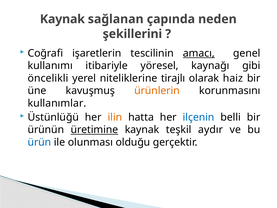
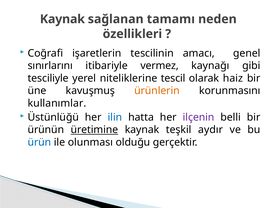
çapında: çapında -> tamamı (171, 19)
şekillerini: şekillerini -> özellikleri (132, 34)
amacı underline: present -> none (199, 53)
kullanımı: kullanımı -> sınırlarını (50, 66)
yöresel: yöresel -> vermez (160, 66)
öncelikli: öncelikli -> tesciliyle (48, 78)
tirajlı: tirajlı -> tescil (173, 78)
ilin colour: orange -> blue (115, 117)
ilçenin colour: blue -> purple (199, 117)
